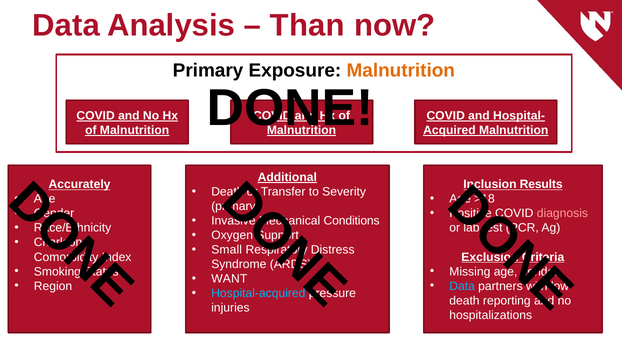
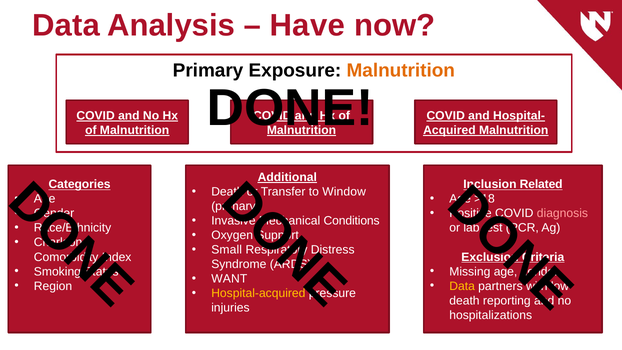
Than: Than -> Have (307, 26)
Accurately: Accurately -> Categories (80, 184)
Results: Results -> Related (541, 184)
Severity: Severity -> Window (344, 192)
Data colour: light blue -> yellow (462, 286)
Hospital-acquired colour: light blue -> yellow (258, 293)
